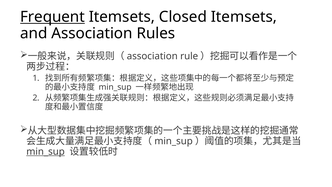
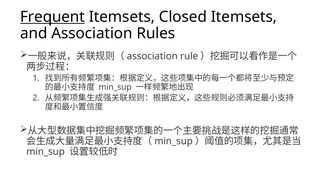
min_sup underline: present -> none (46, 151)
